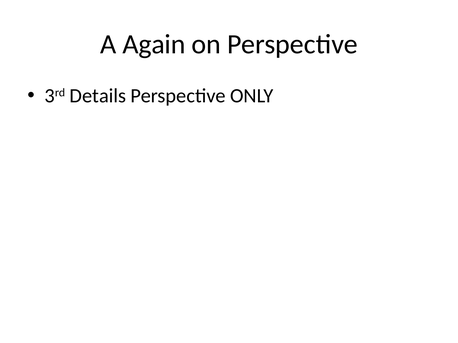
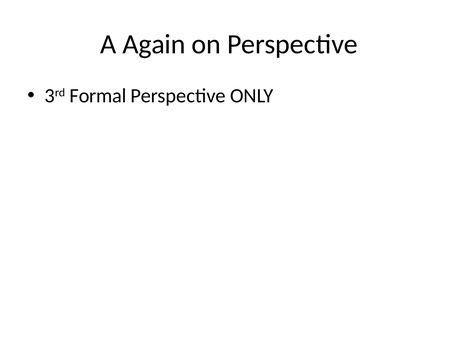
Details: Details -> Formal (98, 96)
